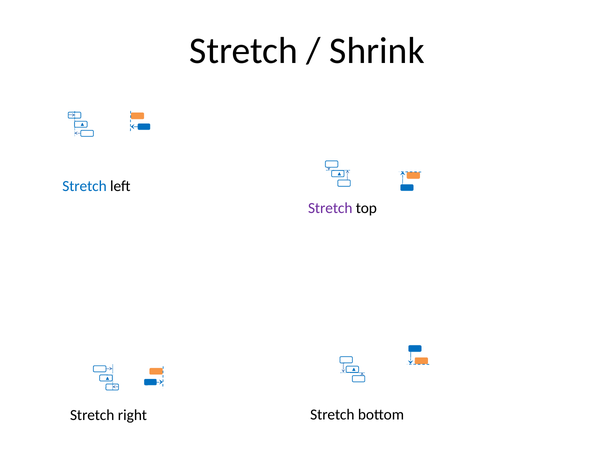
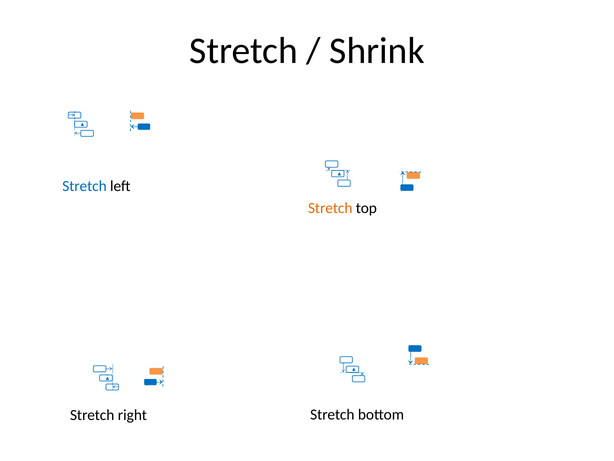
Stretch colour: purple -> orange (330, 208)
